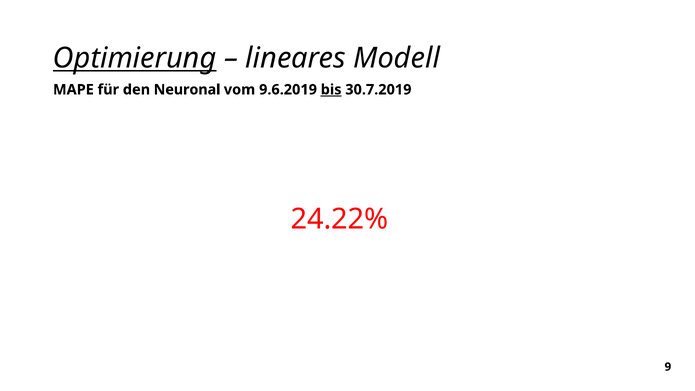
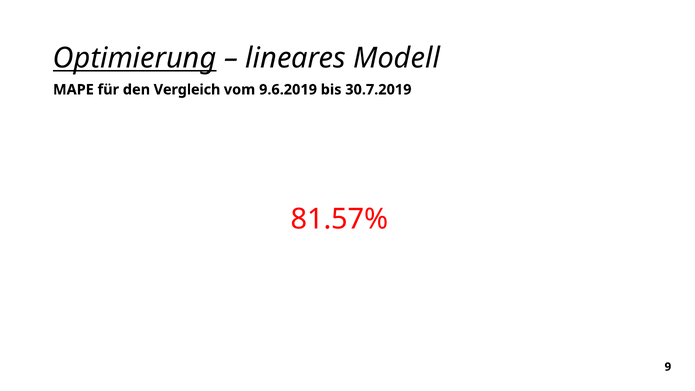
Neuronal: Neuronal -> Vergleich (187, 90)
bis underline: present -> none (331, 90)
24.22%: 24.22% -> 81.57% (339, 219)
